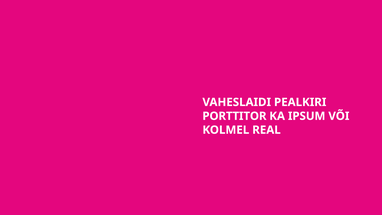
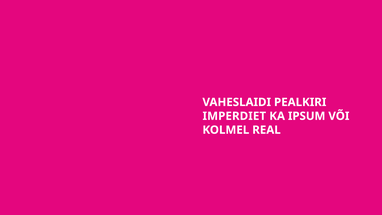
PORTTITOR: PORTTITOR -> IMPERDIET (234, 116)
